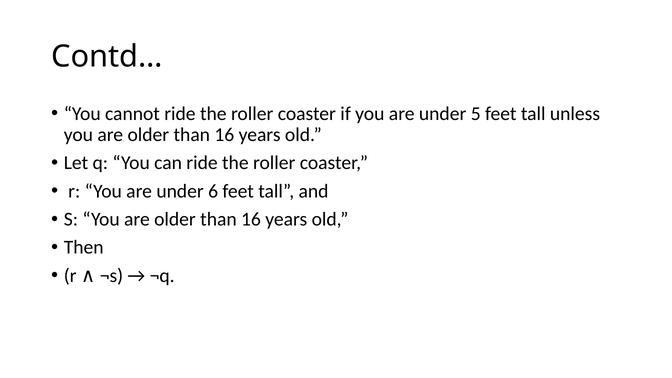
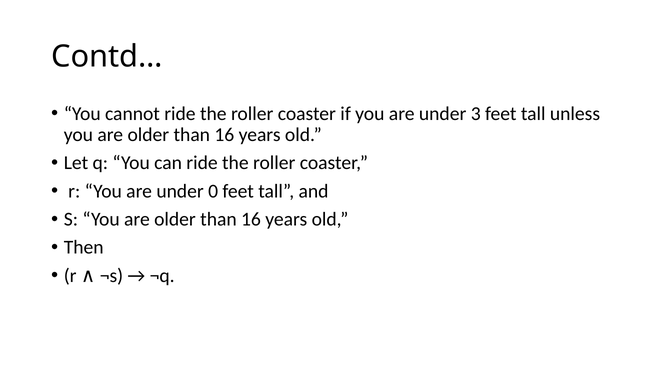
5: 5 -> 3 (476, 114)
6: 6 -> 0 (213, 191)
